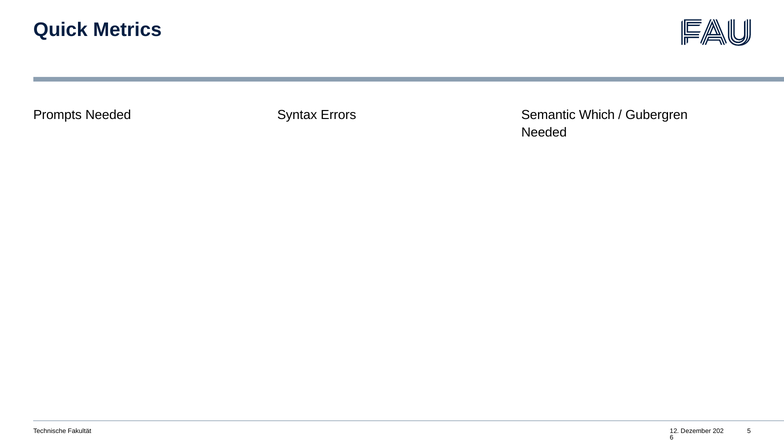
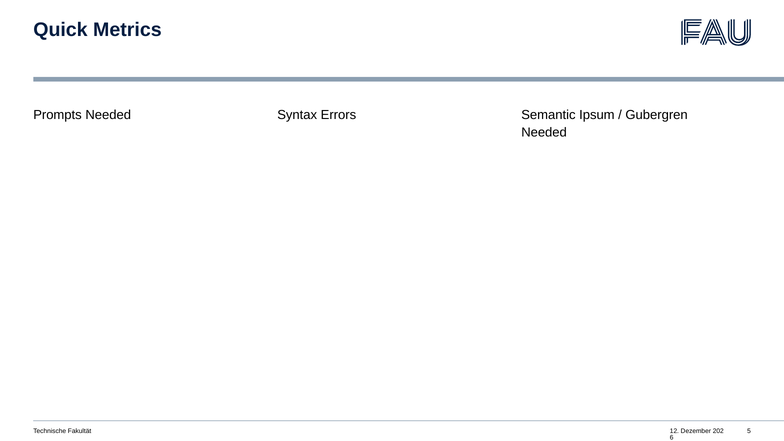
Which: Which -> Ipsum (597, 115)
